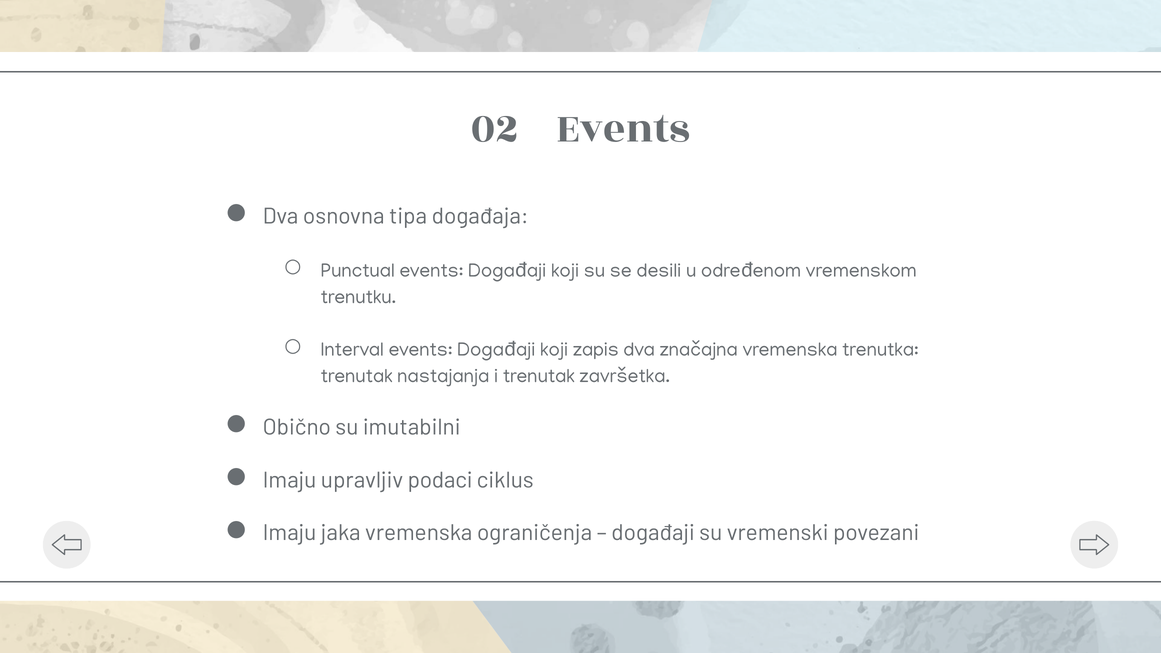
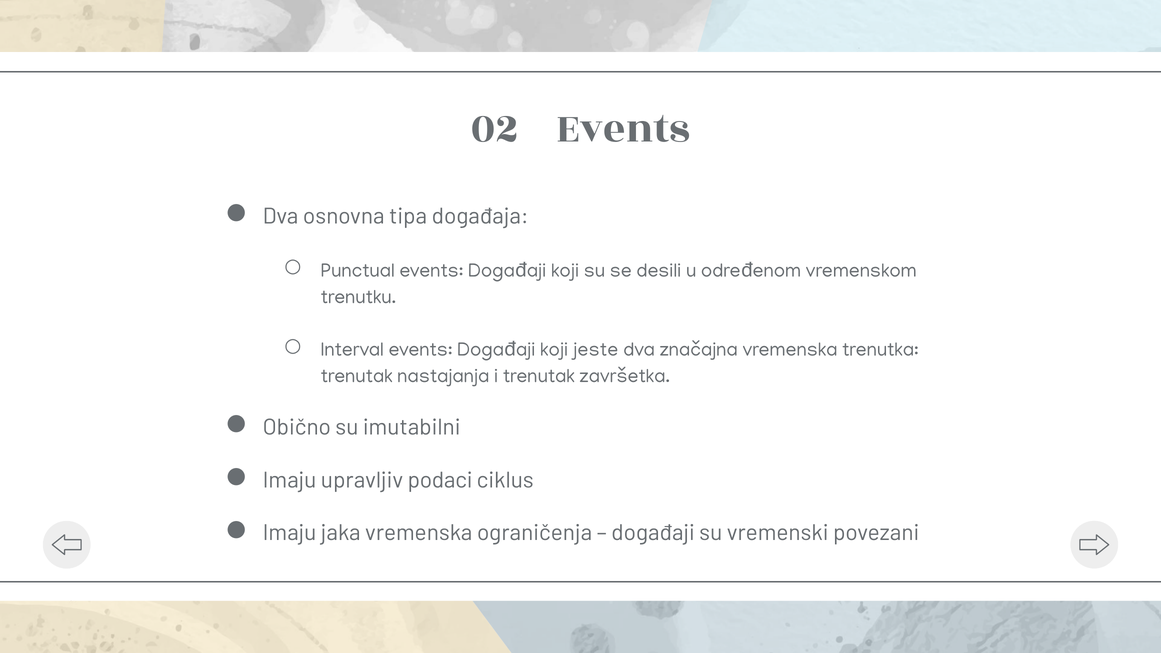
zapis: zapis -> jeste (596, 349)
